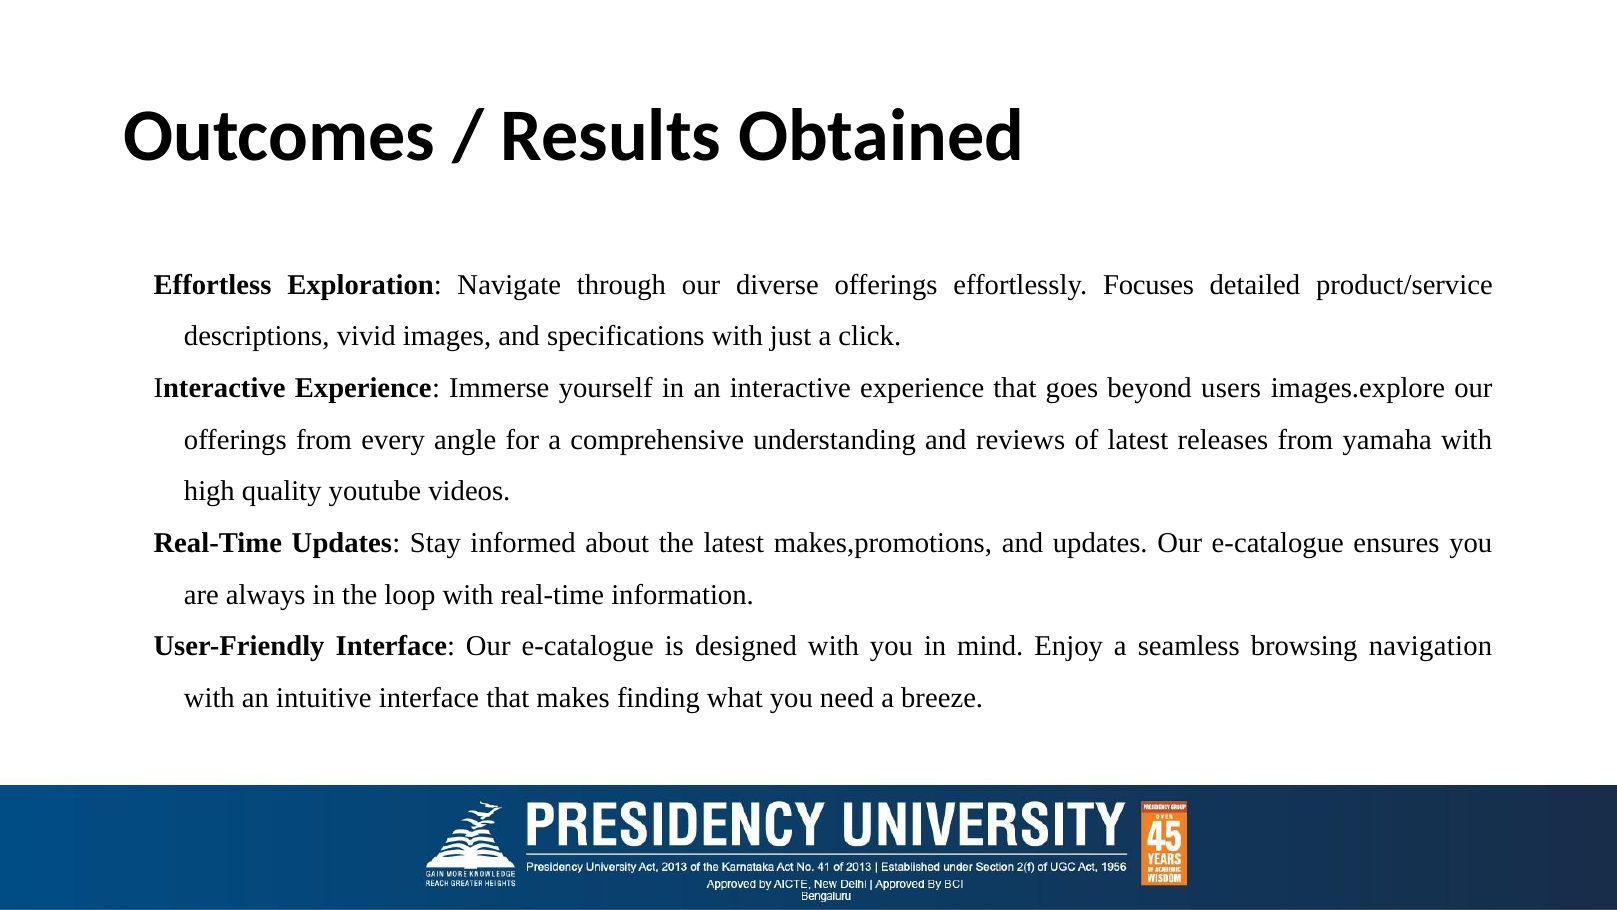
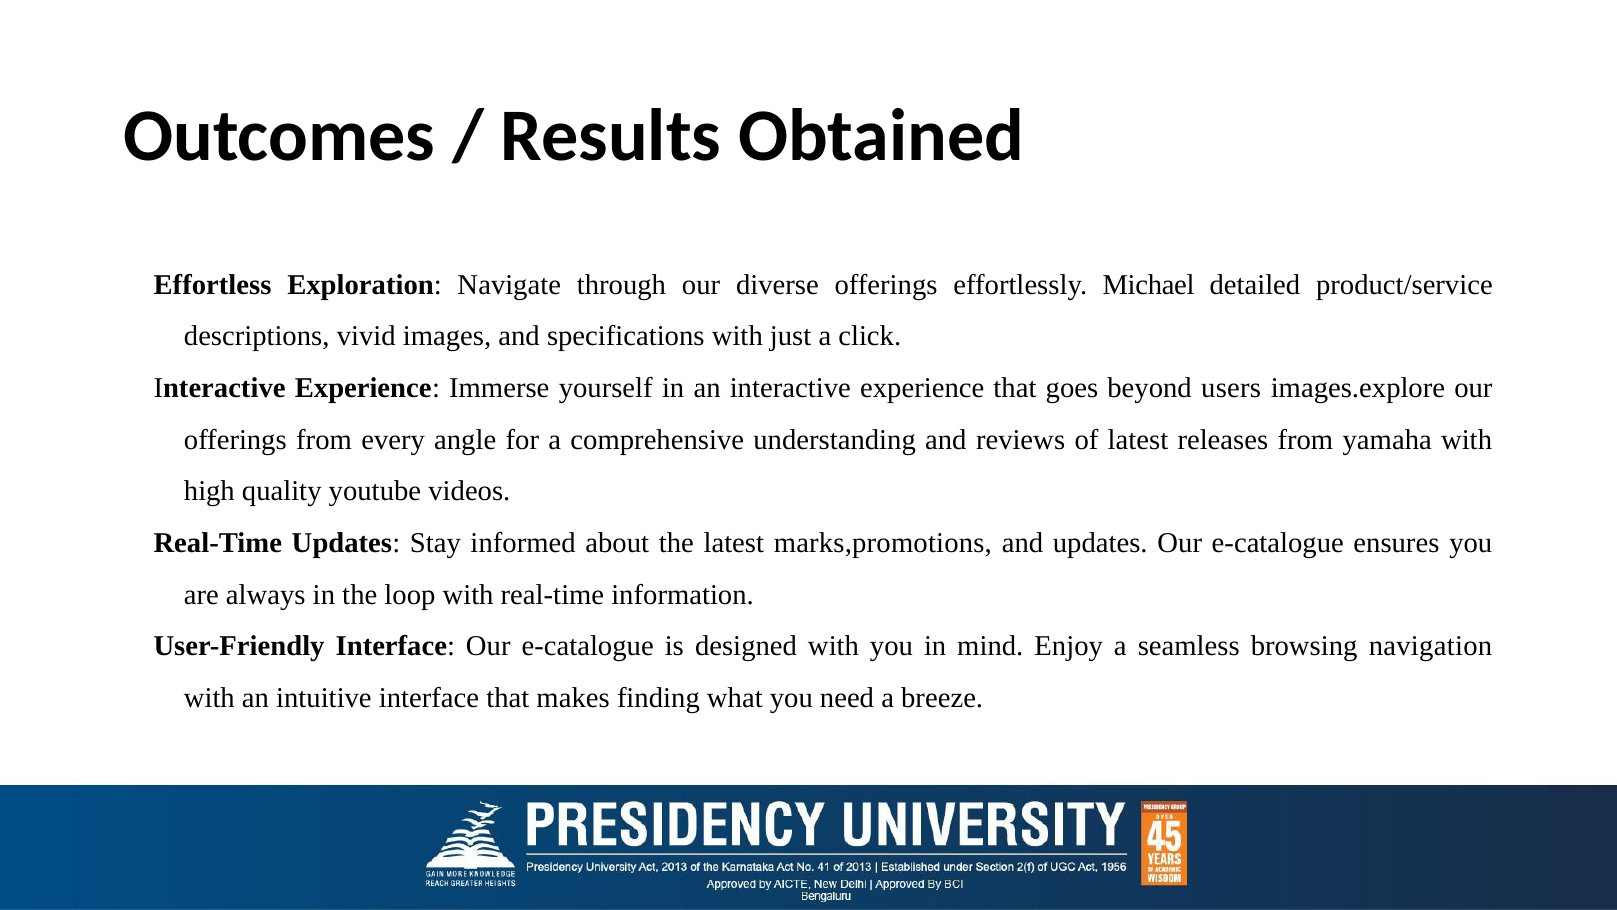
Focuses: Focuses -> Michael (1149, 285)
makes,promotions: makes,promotions -> marks,promotions (883, 543)
